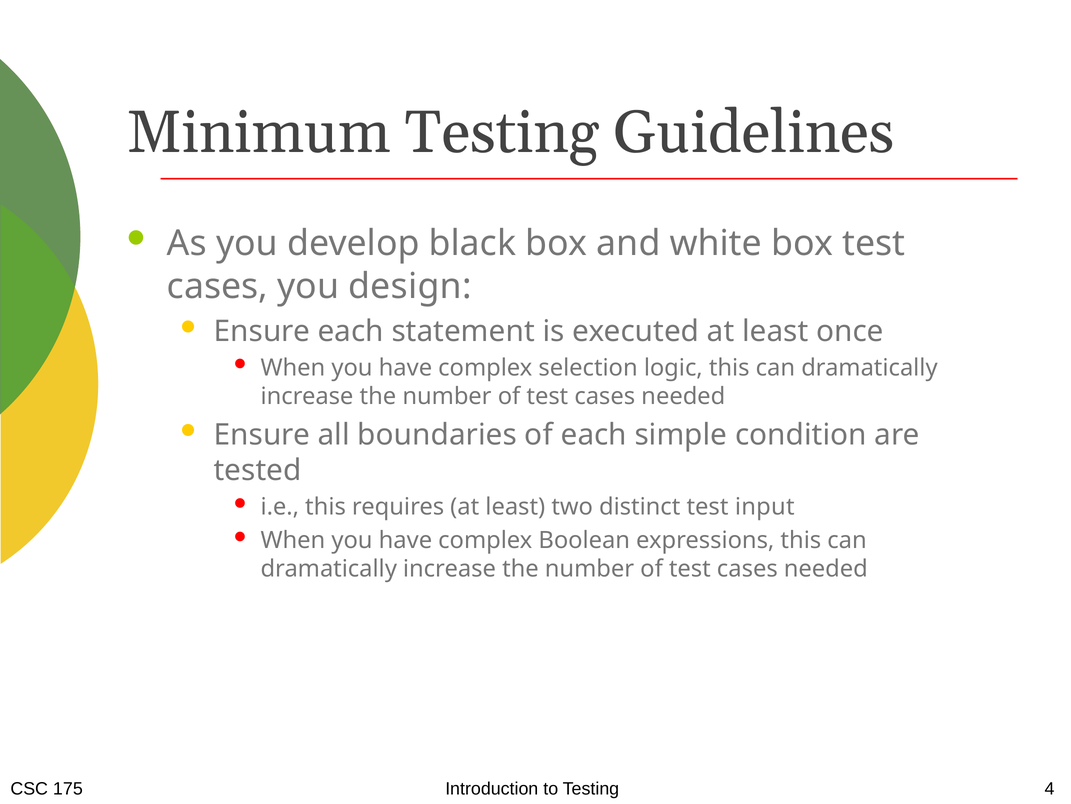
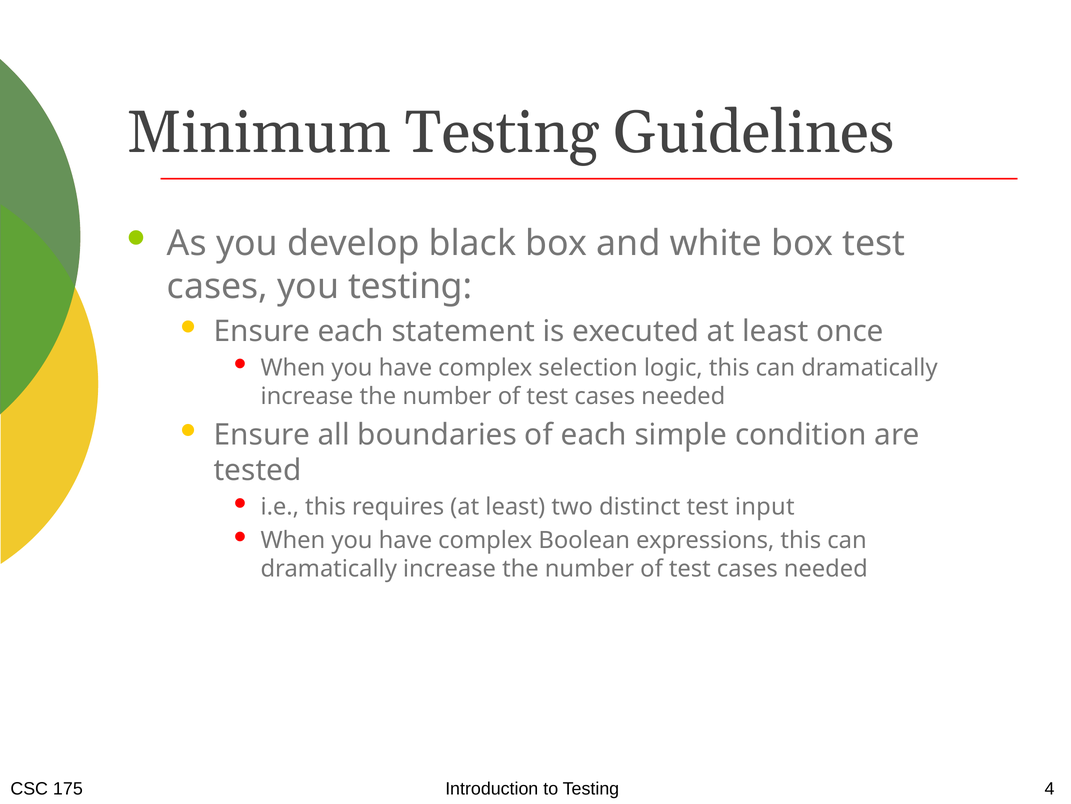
you design: design -> testing (410, 286)
